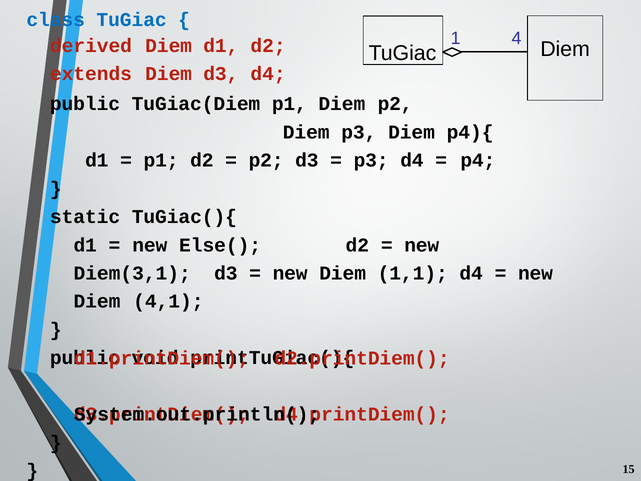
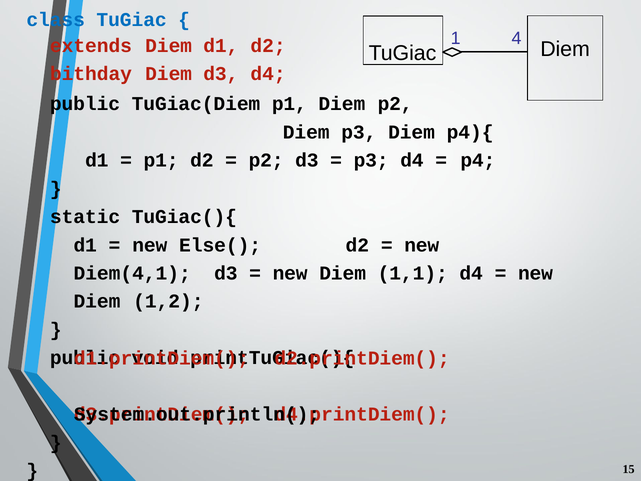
derived: derived -> extends (91, 46)
extends: extends -> bithday (91, 74)
Diem(3,1: Diem(3,1 -> Diem(4,1 (132, 273)
4,1: 4,1 -> 1,2 (168, 301)
